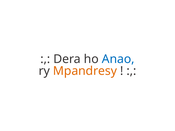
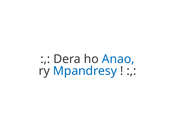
Mpandresy colour: orange -> blue (85, 71)
